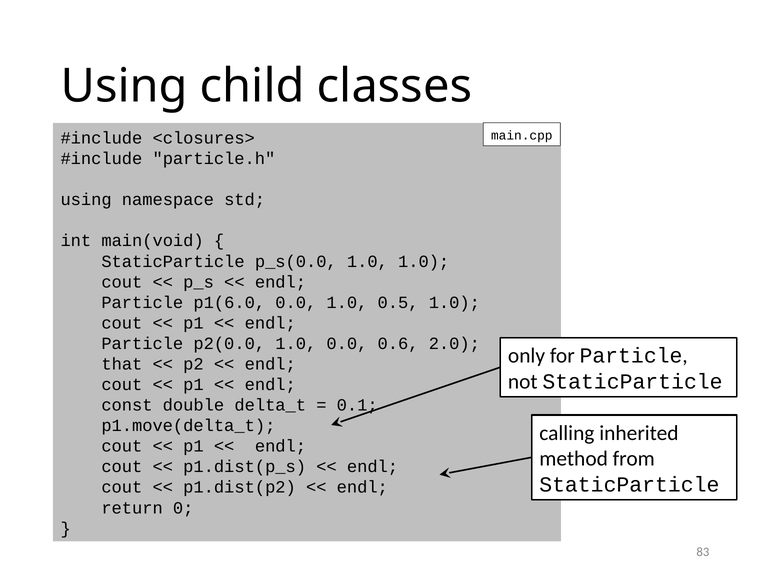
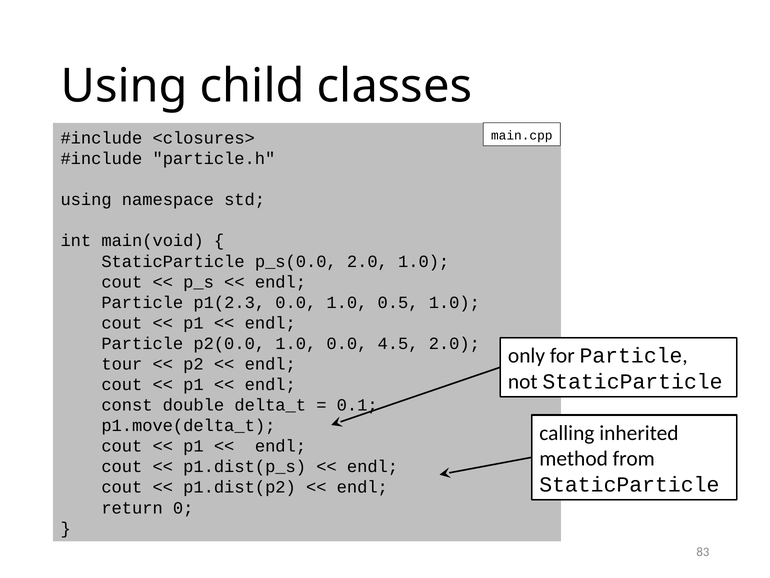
p_s(0.0 1.0: 1.0 -> 2.0 (367, 261)
p1(6.0: p1(6.0 -> p1(2.3 (229, 302)
0.6: 0.6 -> 4.5 (398, 343)
that: that -> tour (122, 364)
